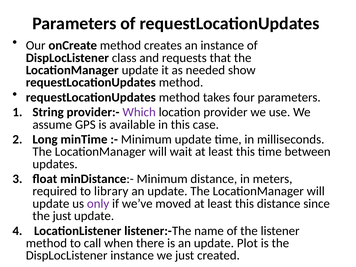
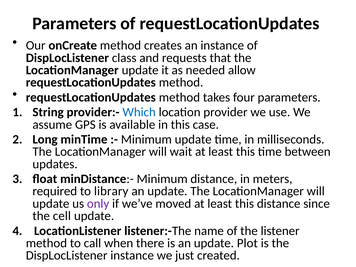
show: show -> allow (242, 70)
Which colour: purple -> blue (139, 112)
the just: just -> cell (62, 216)
